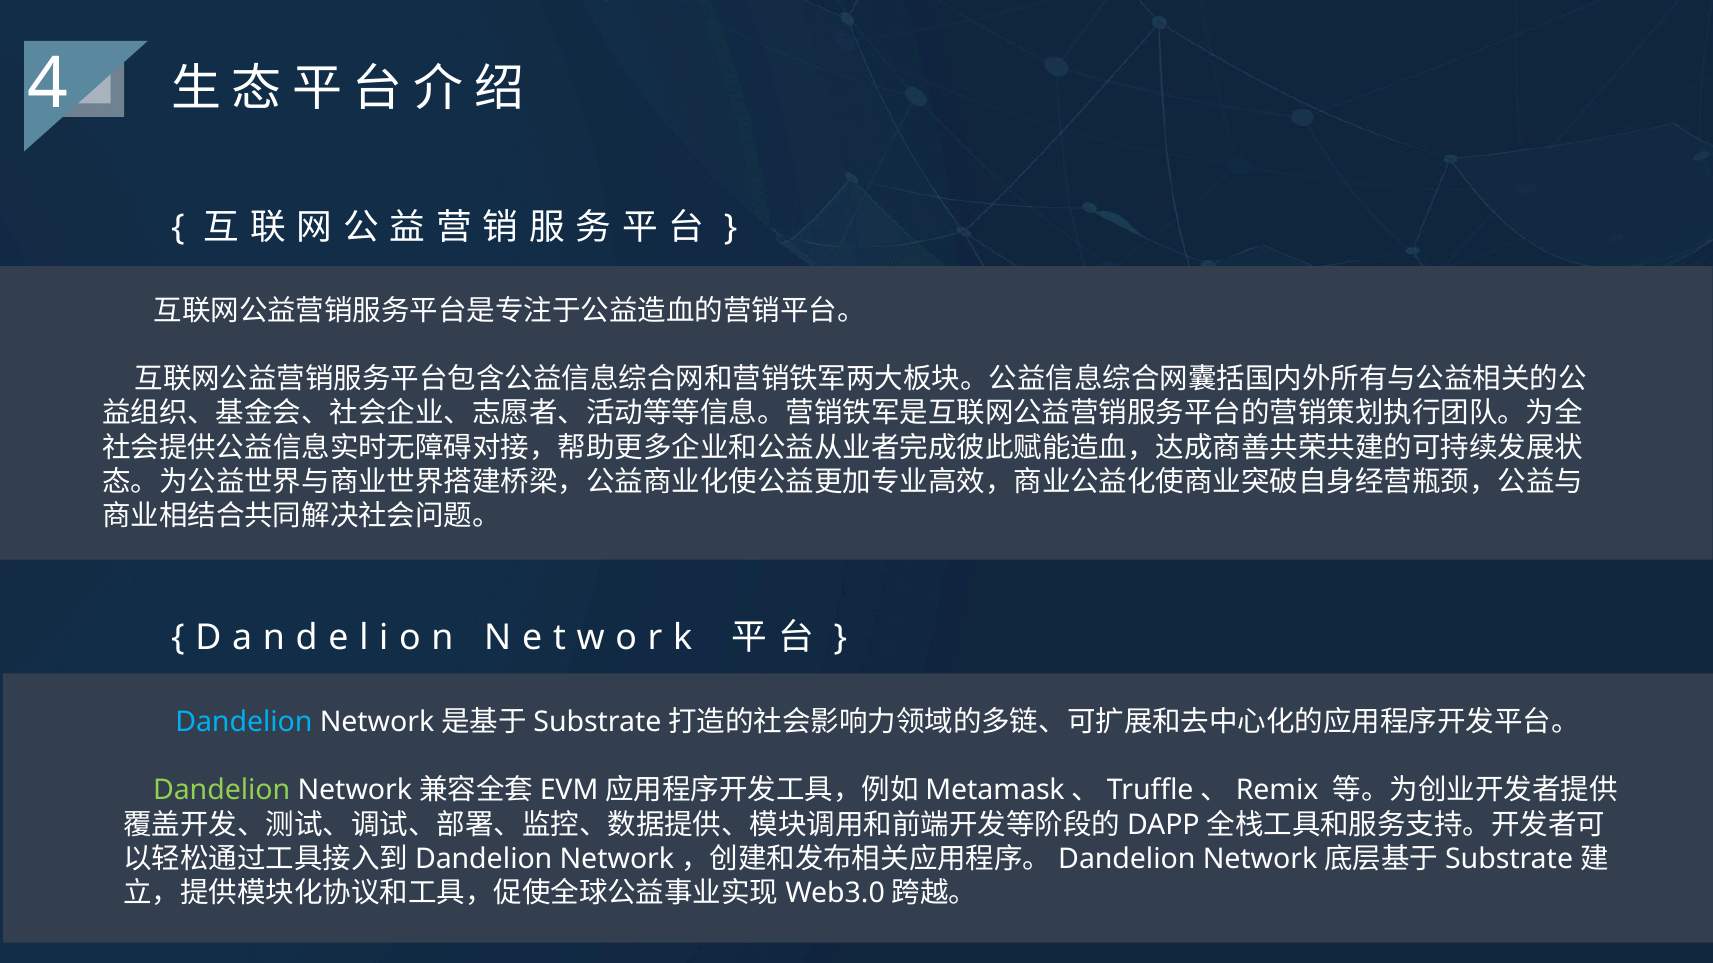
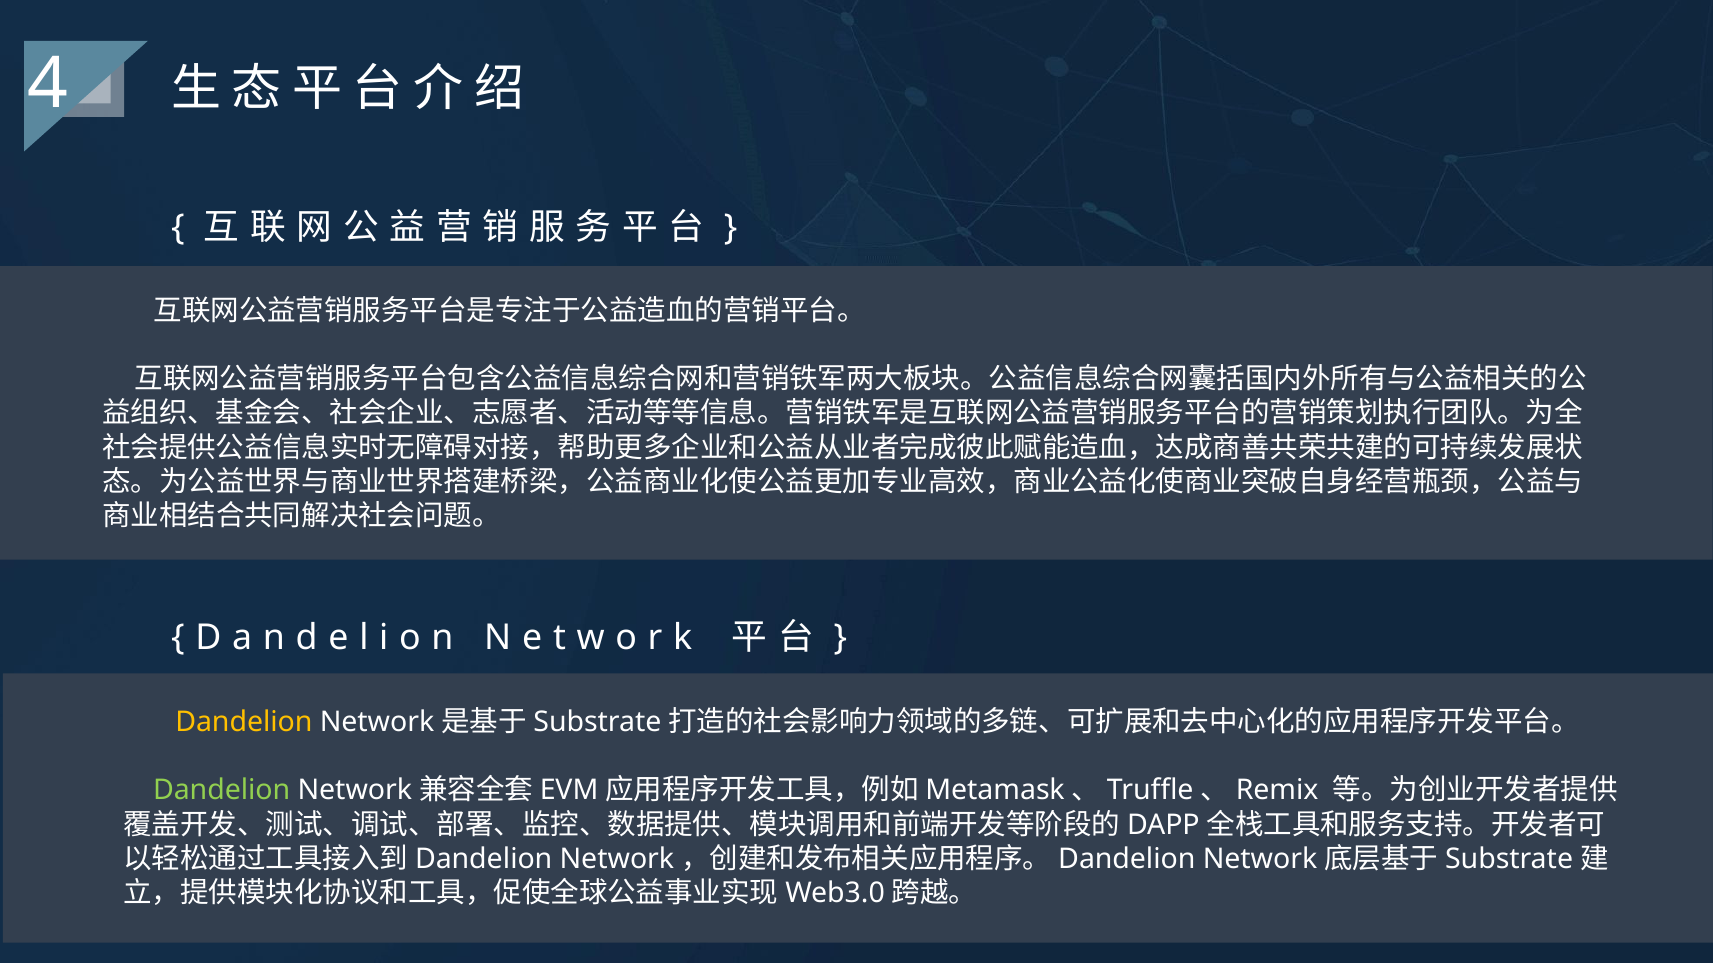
Dandelion colour: light blue -> yellow (244, 722)
